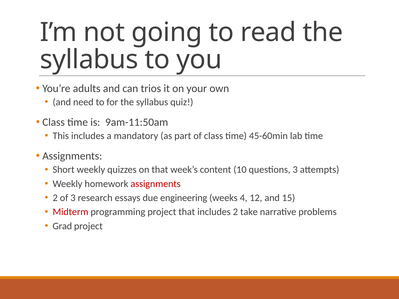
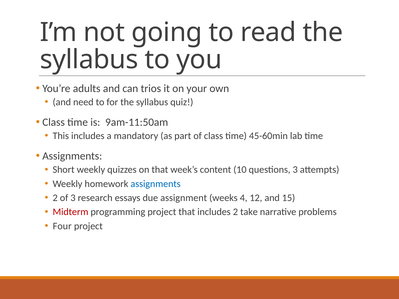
assignments colour: red -> blue (156, 184)
engineering: engineering -> assignment (184, 198)
Grad: Grad -> Four (62, 226)
